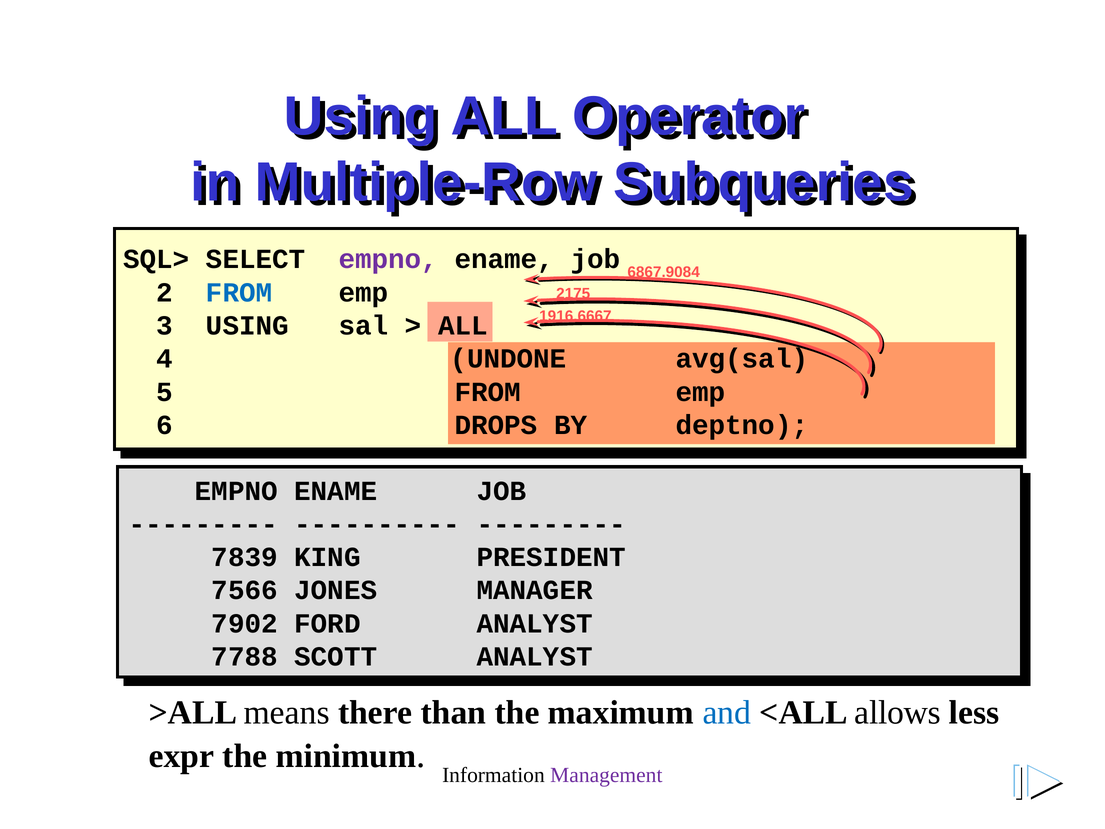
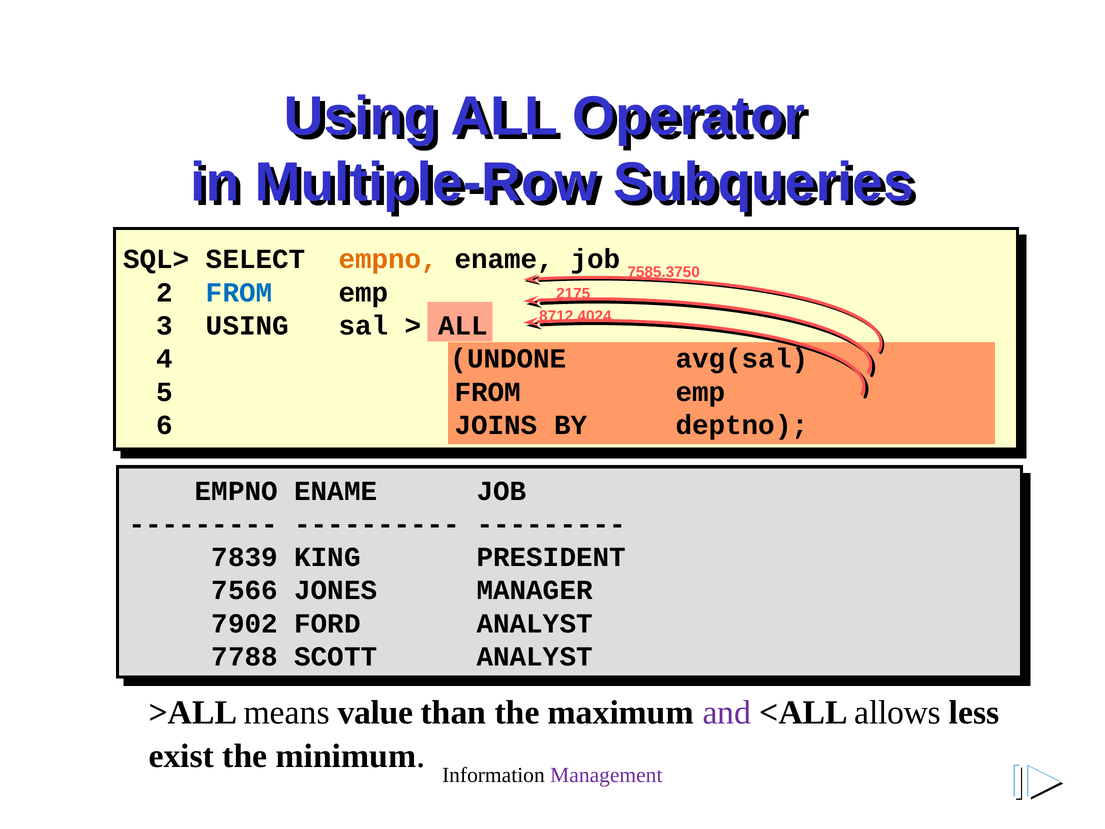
empno colour: purple -> orange (388, 259)
6867.9084: 6867.9084 -> 7585.3750 (664, 272)
1916.6667: 1916.6667 -> 8712.4024 (575, 316)
DROPS: DROPS -> JOINS (496, 425)
there: there -> value (375, 712)
and colour: blue -> purple (727, 712)
expr: expr -> exist (181, 756)
